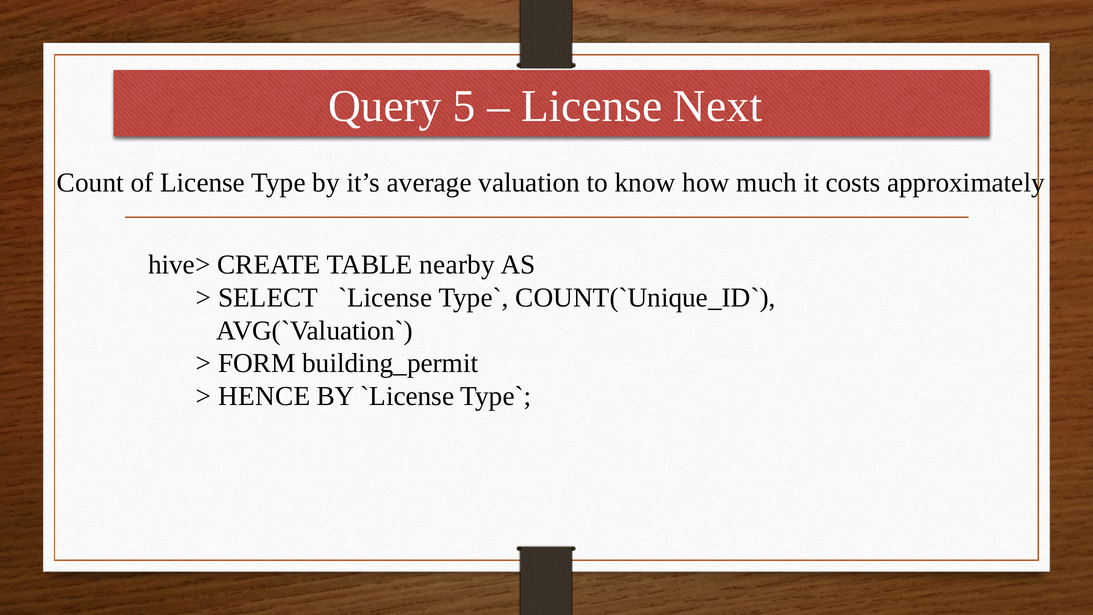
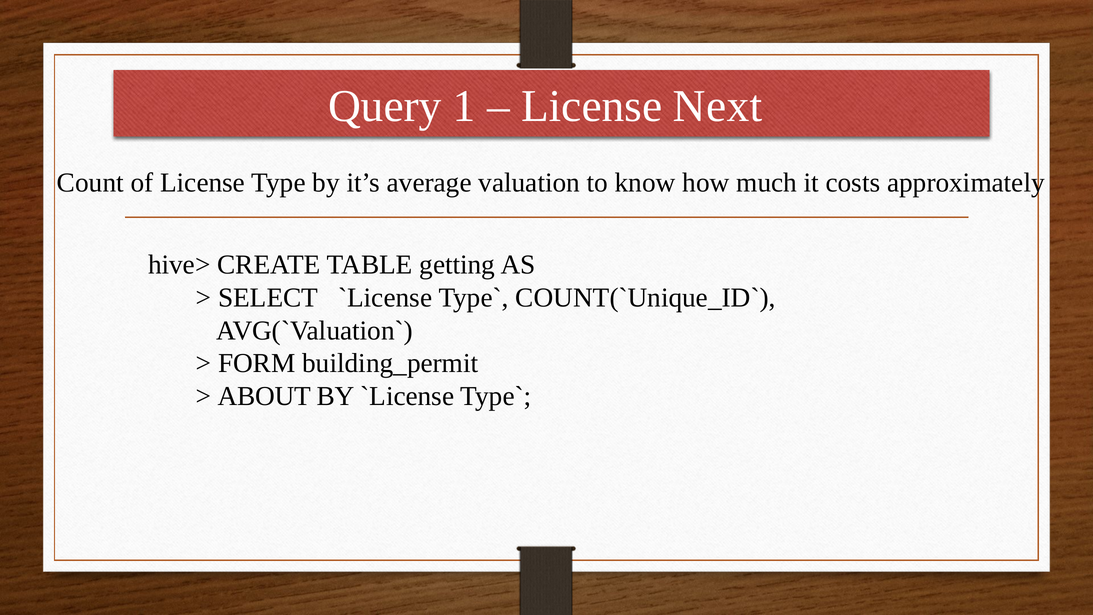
5: 5 -> 1 (464, 106)
nearby: nearby -> getting (457, 265)
HENCE: HENCE -> ABOUT (264, 396)
